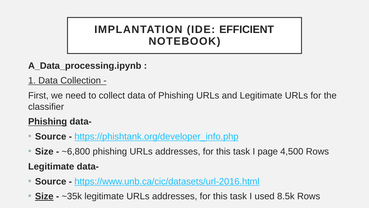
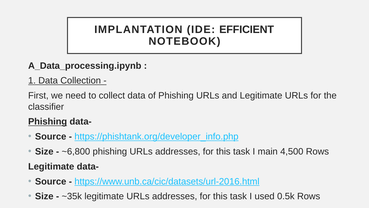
page: page -> main (268, 151)
Size underline: present -> none (44, 196)
8.5k: 8.5k -> 0.5k (286, 196)
